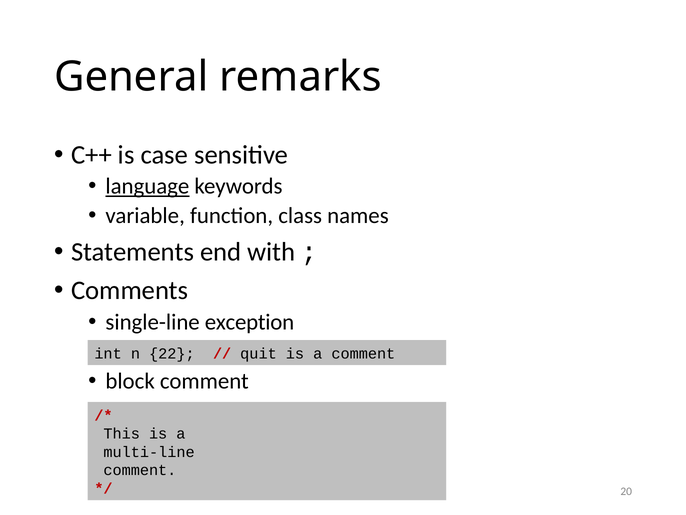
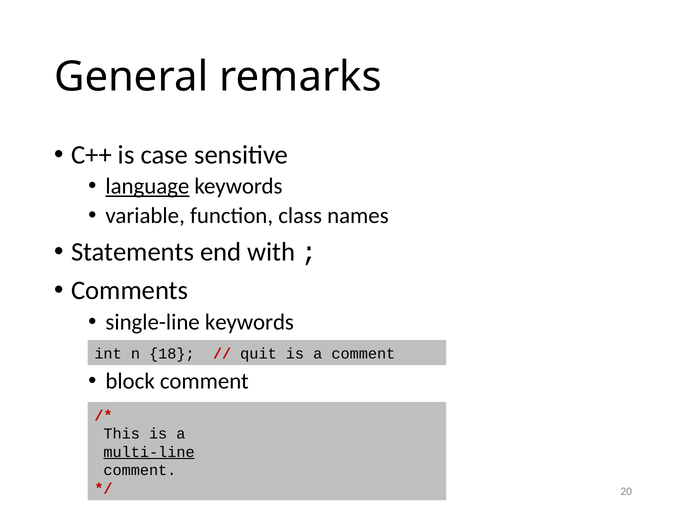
single-line exception: exception -> keywords (249, 322)
22: 22 -> 18 (172, 353)
multi-line underline: none -> present (149, 452)
